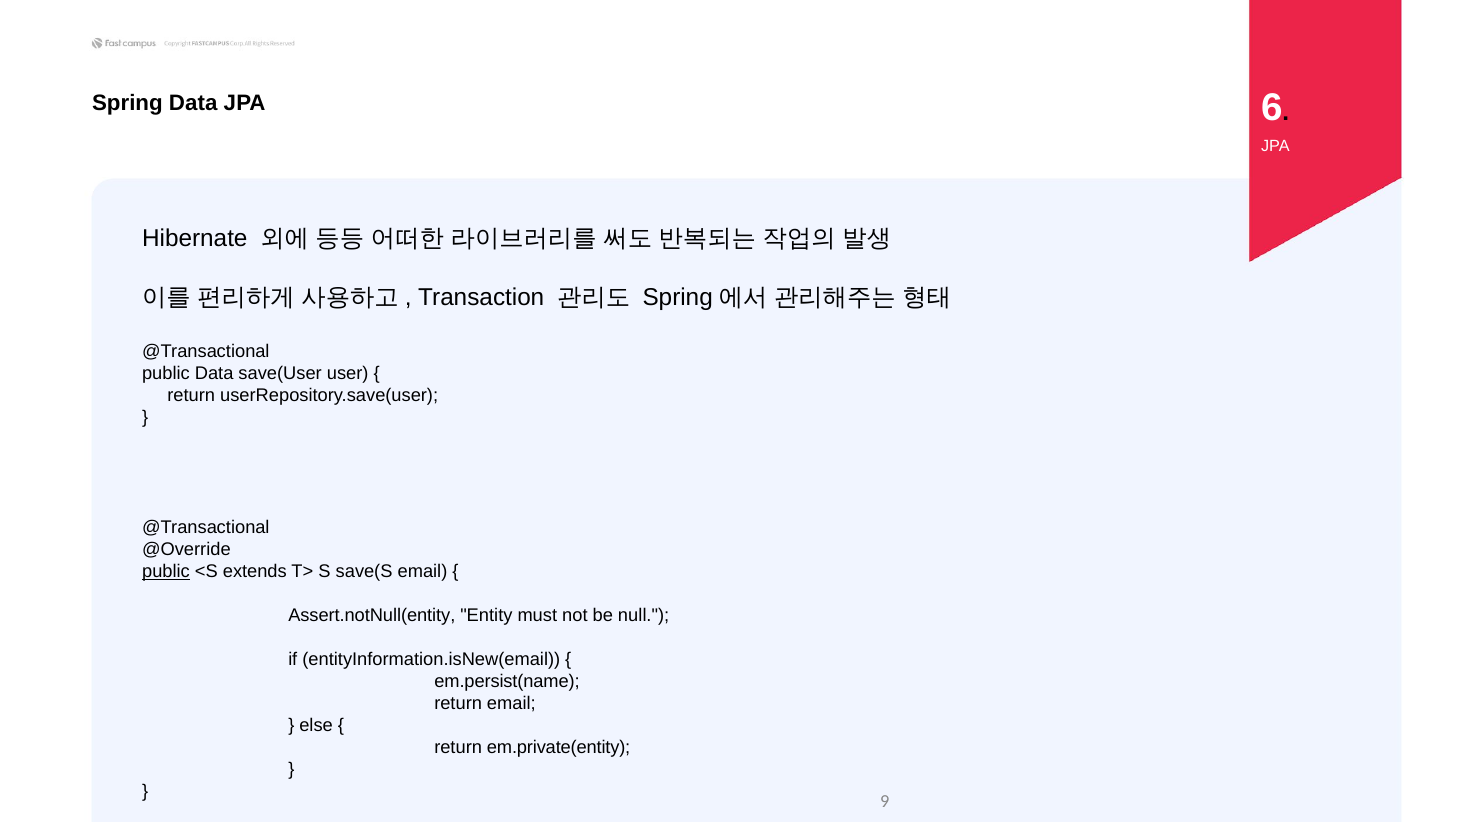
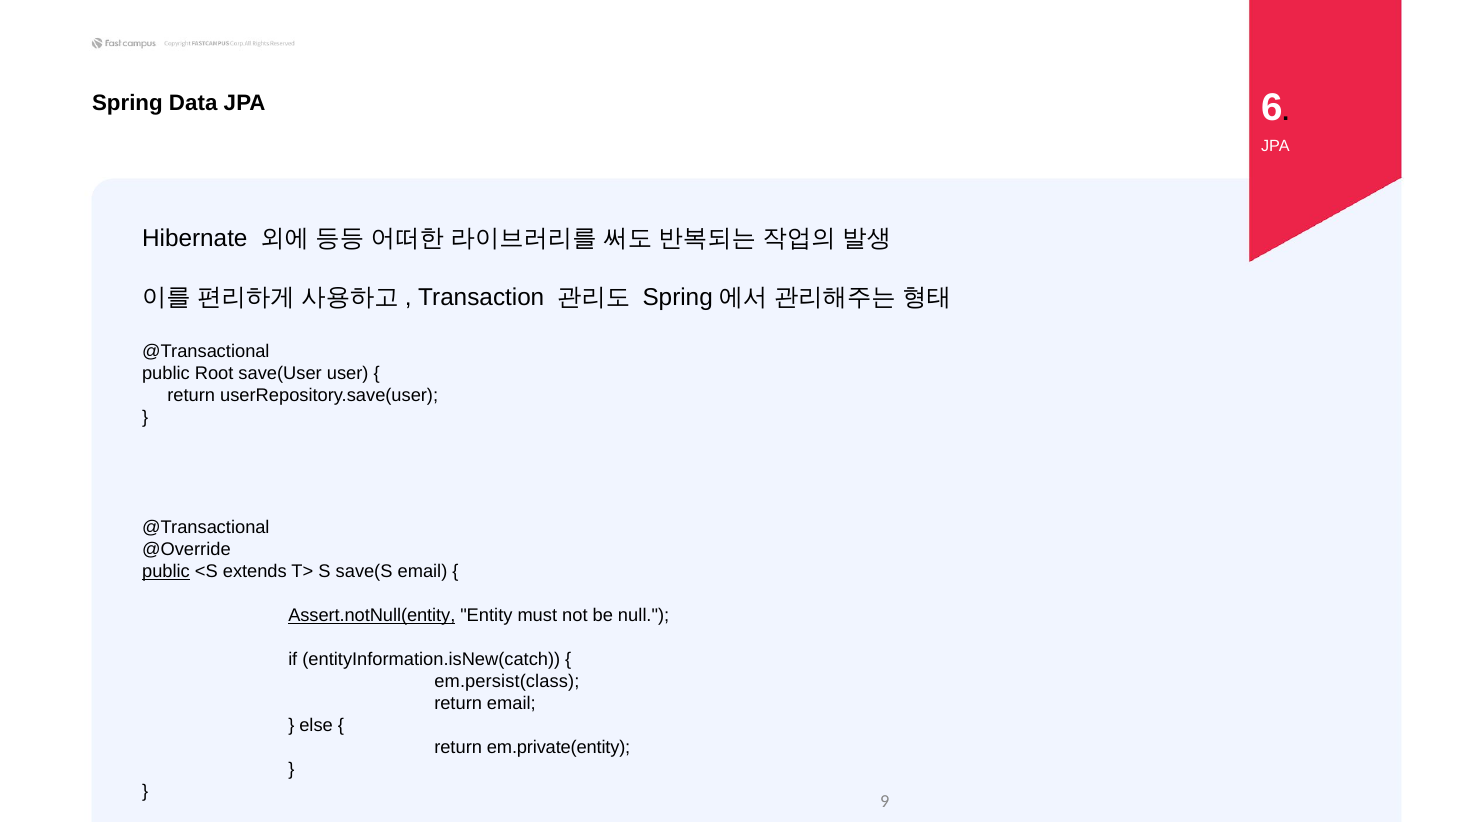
public Data: Data -> Root (214, 373)
Assert.notNull(entity underline: none -> present (372, 615)
entityInformation.isNew(email: entityInformation.isNew(email -> entityInformation.isNew(catch (431, 659)
em.persist(name: em.persist(name -> em.persist(class (507, 681)
